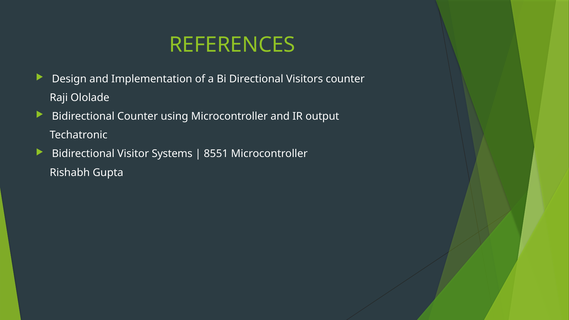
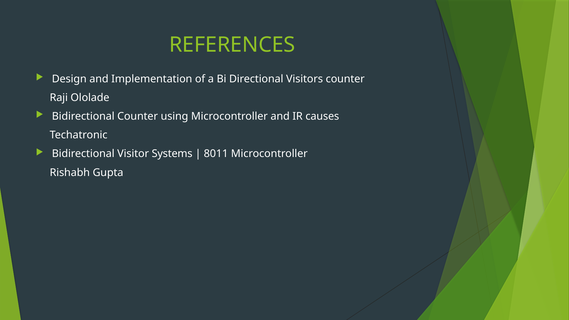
output: output -> causes (322, 116)
8551: 8551 -> 8011 (216, 154)
